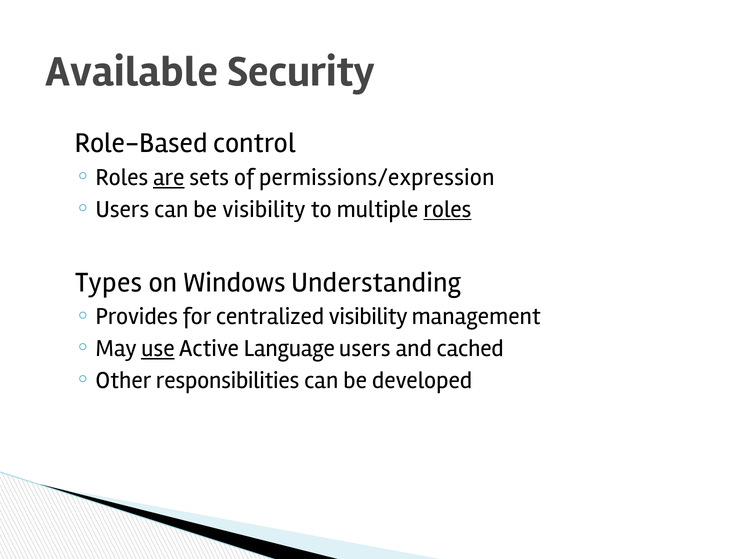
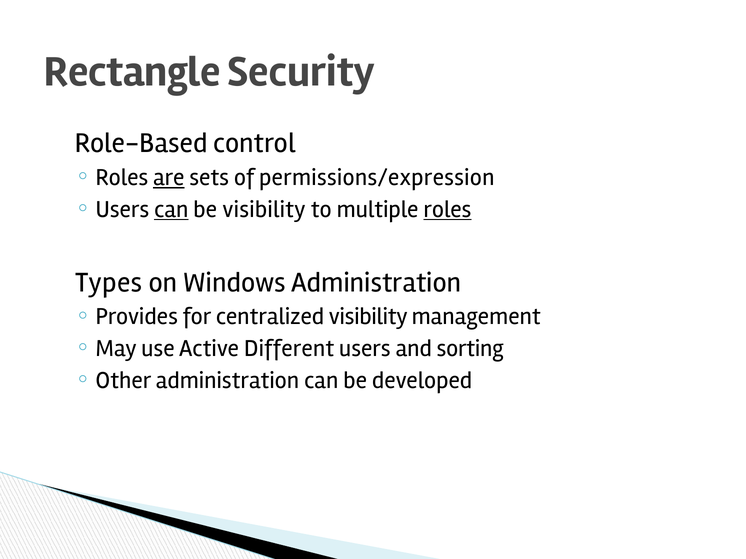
Available: Available -> Rectangle (132, 72)
can underline: none -> present (171, 209)
Windows Understanding: Understanding -> Administration (376, 283)
use underline: present -> none (158, 349)
Language: Language -> Different (289, 349)
cached: cached -> sorting (470, 349)
responsibilities: responsibilities -> administration (228, 381)
